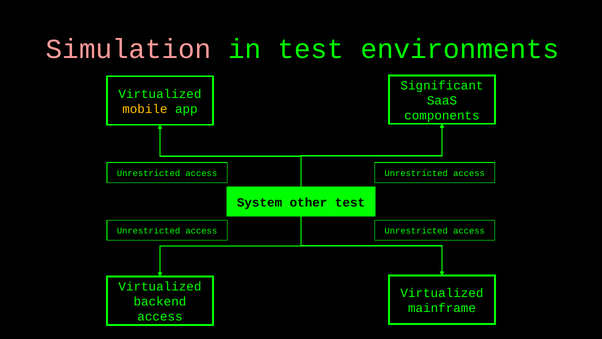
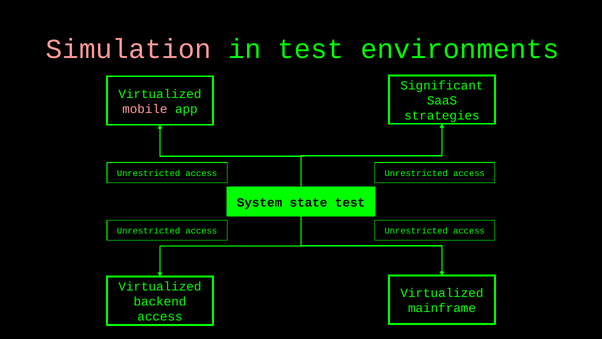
mobile colour: yellow -> pink (145, 109)
components: components -> strategies (442, 115)
other: other -> state (309, 202)
